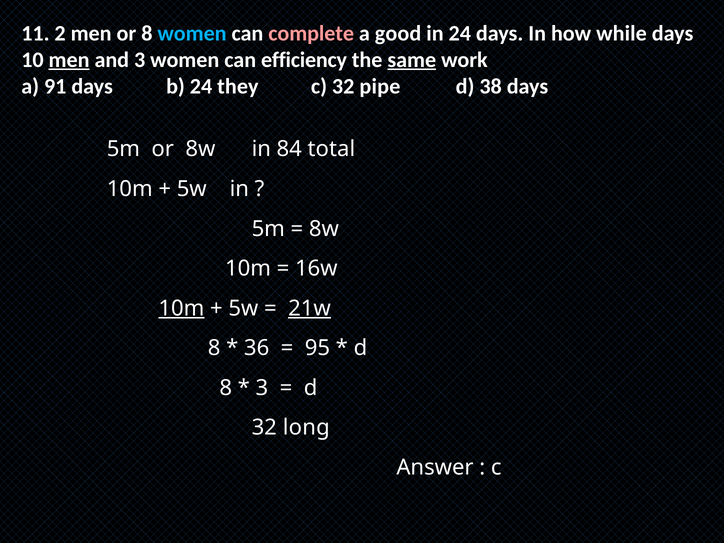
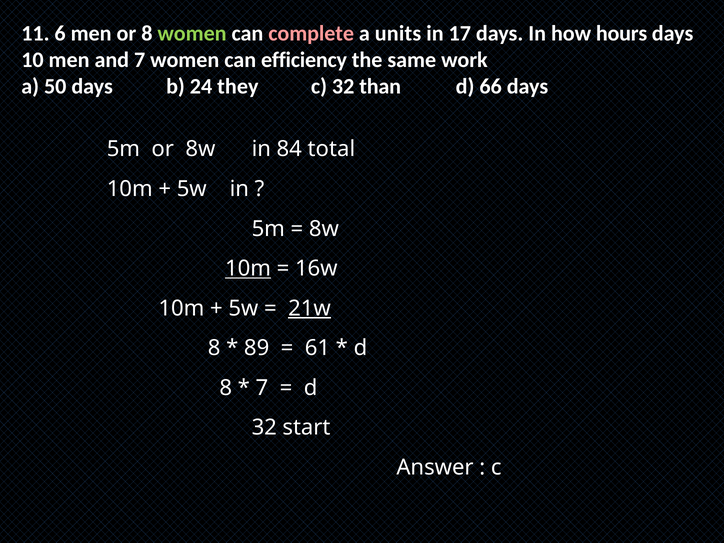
2: 2 -> 6 (60, 33)
women colour: light blue -> light green (192, 33)
good: good -> units (398, 33)
in 24: 24 -> 17 (460, 33)
while: while -> hours (622, 33)
men underline: present -> none (69, 60)
and 3: 3 -> 7 (140, 60)
same underline: present -> none (412, 60)
91: 91 -> 50 (55, 86)
pipe: pipe -> than (380, 86)
38: 38 -> 66 (491, 86)
10m underline: none -> present (248, 269)
10m underline: present -> none (181, 308)
36: 36 -> 89 (257, 348)
95: 95 -> 61 (317, 348)
3: 3 -> 7 (262, 388)
long: long -> start (306, 428)
